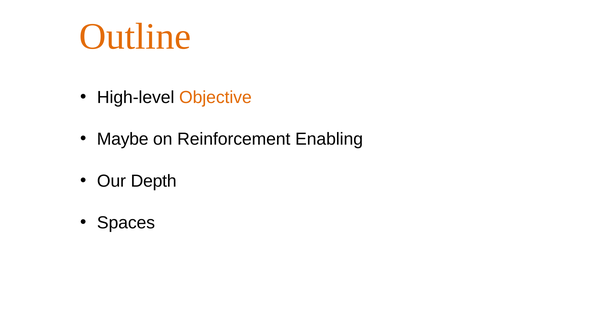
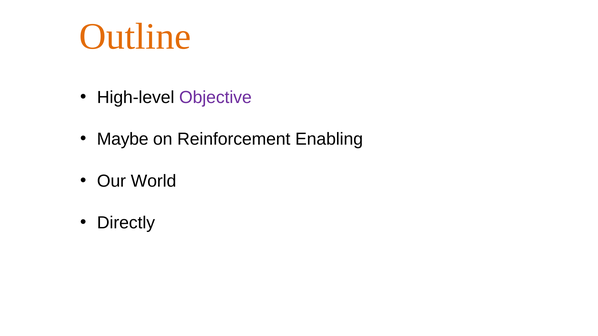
Objective colour: orange -> purple (215, 97)
Depth: Depth -> World (154, 181)
Spaces: Spaces -> Directly (126, 223)
